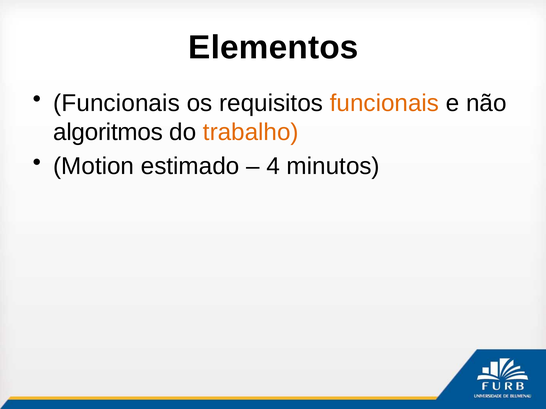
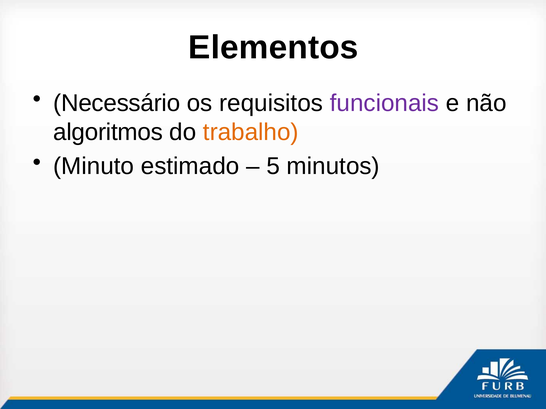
Funcionais: Funcionais -> Necessário (117, 103)
funcionais colour: orange -> purple (384, 103)
Motion: Motion -> Minuto (94, 166)
4: 4 -> 5 (273, 166)
